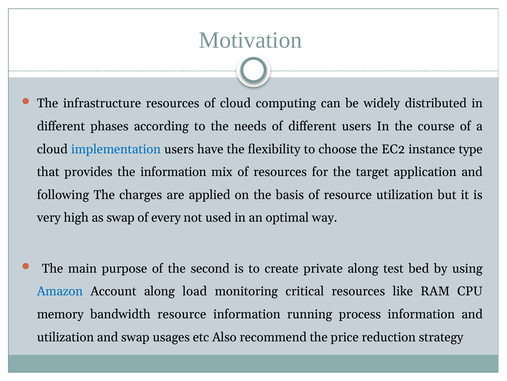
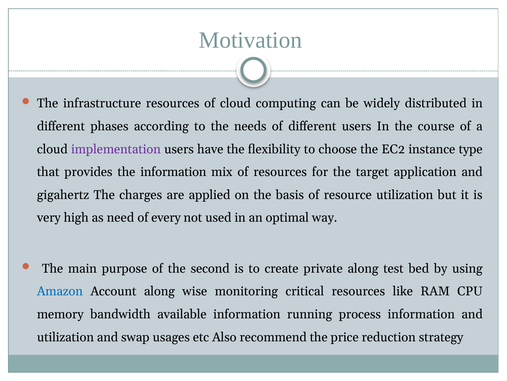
implementation colour: blue -> purple (116, 149)
following: following -> gigahertz (63, 195)
as swap: swap -> need (120, 217)
load: load -> wise (195, 291)
bandwidth resource: resource -> available (182, 314)
